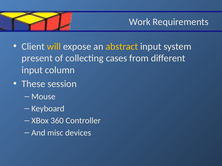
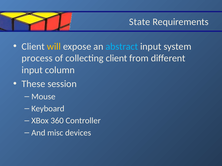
Work: Work -> State (140, 22)
abstract colour: yellow -> light blue (122, 47)
present: present -> process (37, 58)
collecting cases: cases -> client (116, 58)
